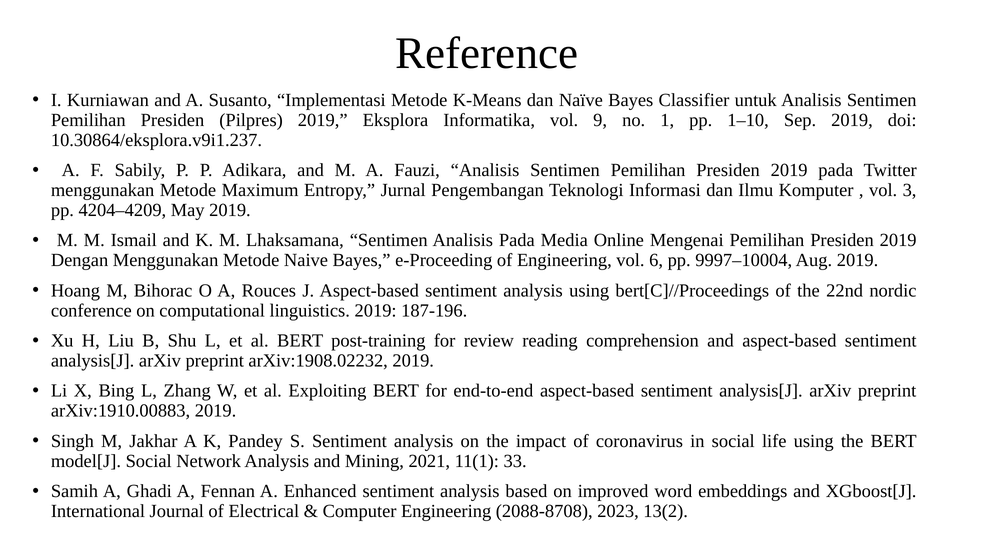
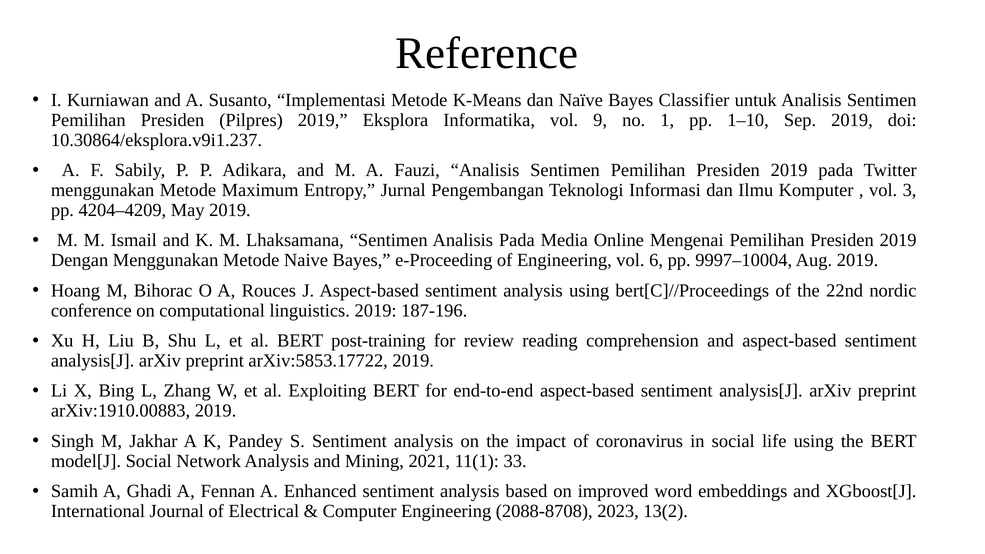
arXiv:1908.02232: arXiv:1908.02232 -> arXiv:5853.17722 (318, 361)
